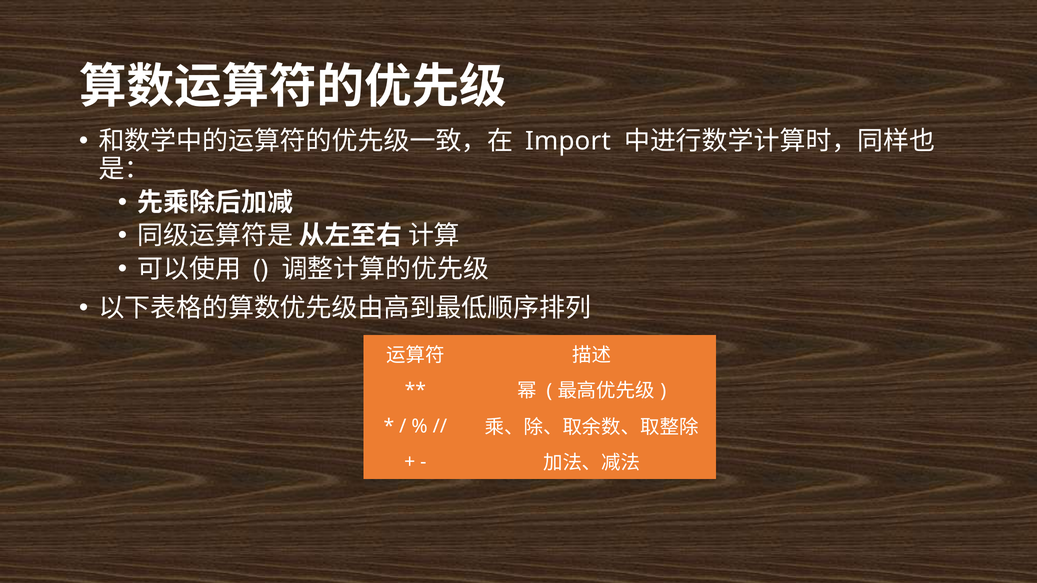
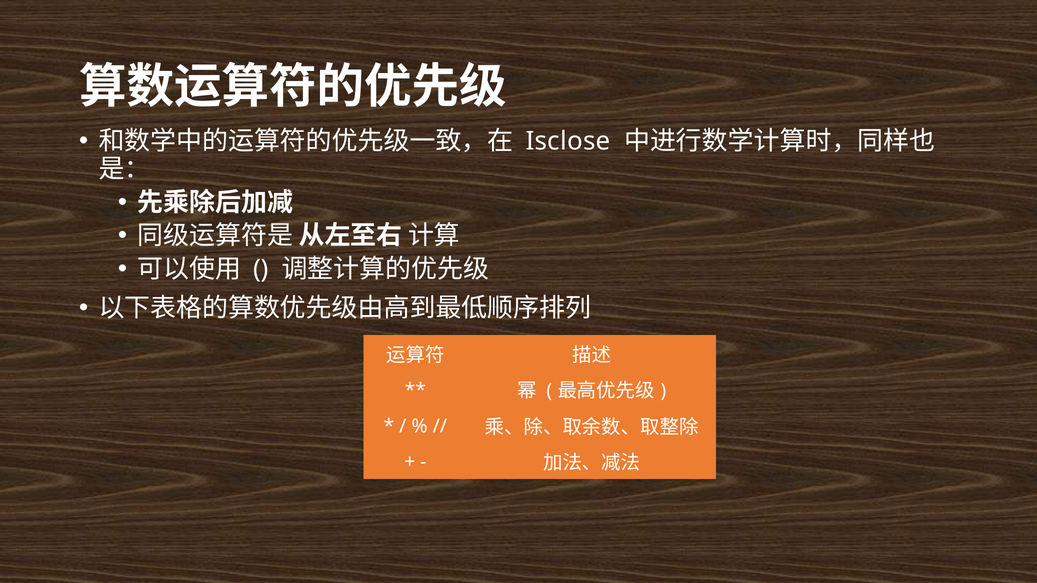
Import: Import -> Isclose (568, 141)
